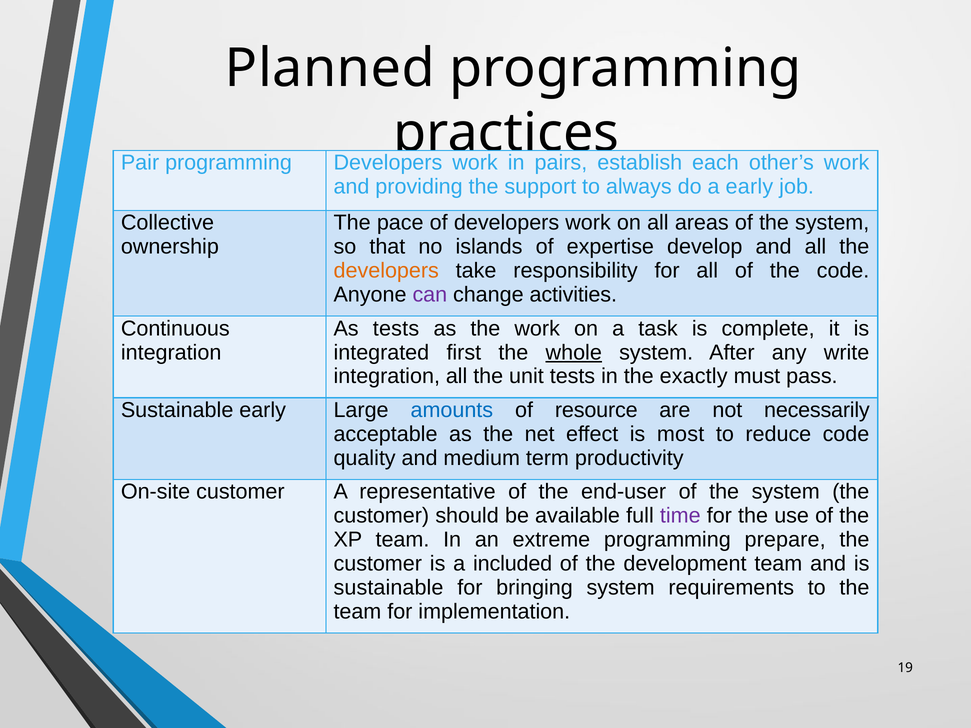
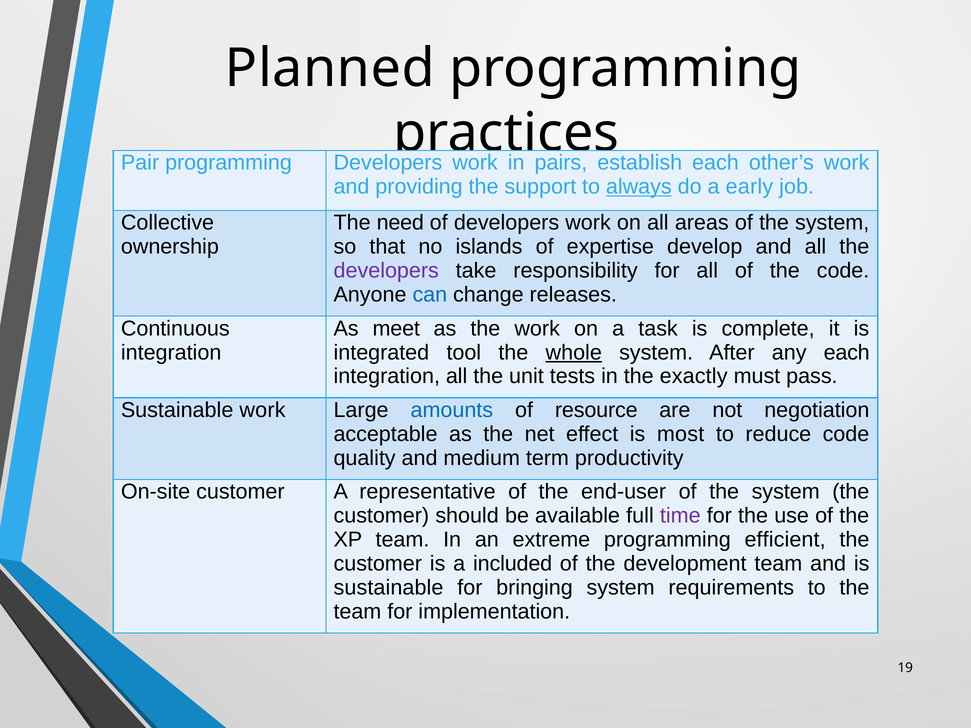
always underline: none -> present (639, 187)
pace: pace -> need (400, 223)
developers colour: orange -> purple (386, 271)
can colour: purple -> blue (430, 295)
activities: activities -> releases (573, 295)
As tests: tests -> meet (396, 329)
first: first -> tool (464, 353)
any write: write -> each (847, 353)
Sustainable early: early -> work (262, 410)
necessarily: necessarily -> negotiation (817, 410)
prepare: prepare -> efficient (785, 540)
